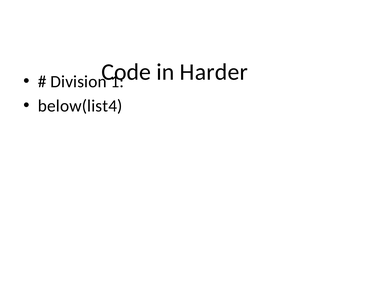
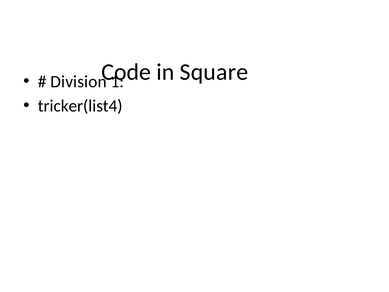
Harder: Harder -> Square (214, 72)
below(list4: below(list4 -> tricker(list4 (80, 106)
